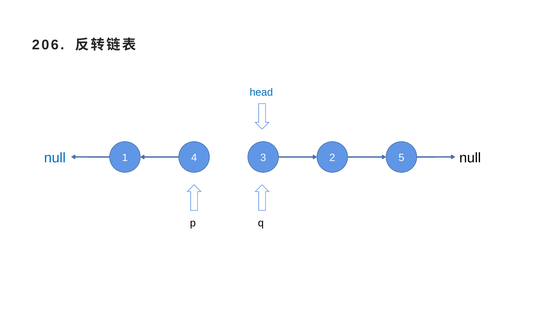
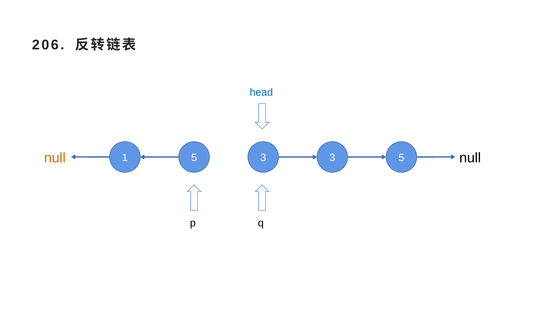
null colour: blue -> orange (55, 158)
1 4: 4 -> 5 (194, 158)
3 2: 2 -> 3 (332, 158)
